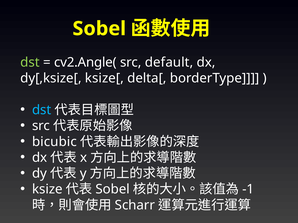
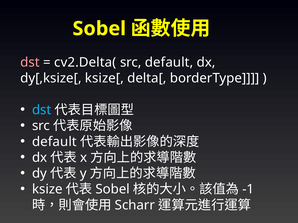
dst colour: light green -> pink (30, 62)
cv2.Angle(: cv2.Angle( -> cv2.Delta( (85, 62)
bicubic: bicubic -> default (54, 142)
